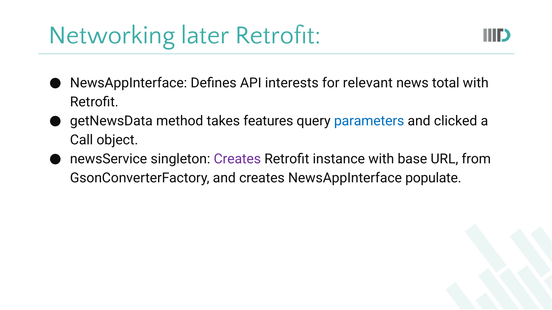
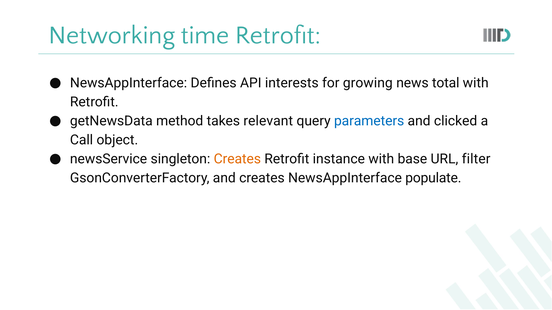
later: later -> time (205, 35)
relevant: relevant -> growing (368, 83)
features: features -> relevant (268, 121)
Creates colour: purple -> orange (237, 159)
from: from -> filter (476, 159)
